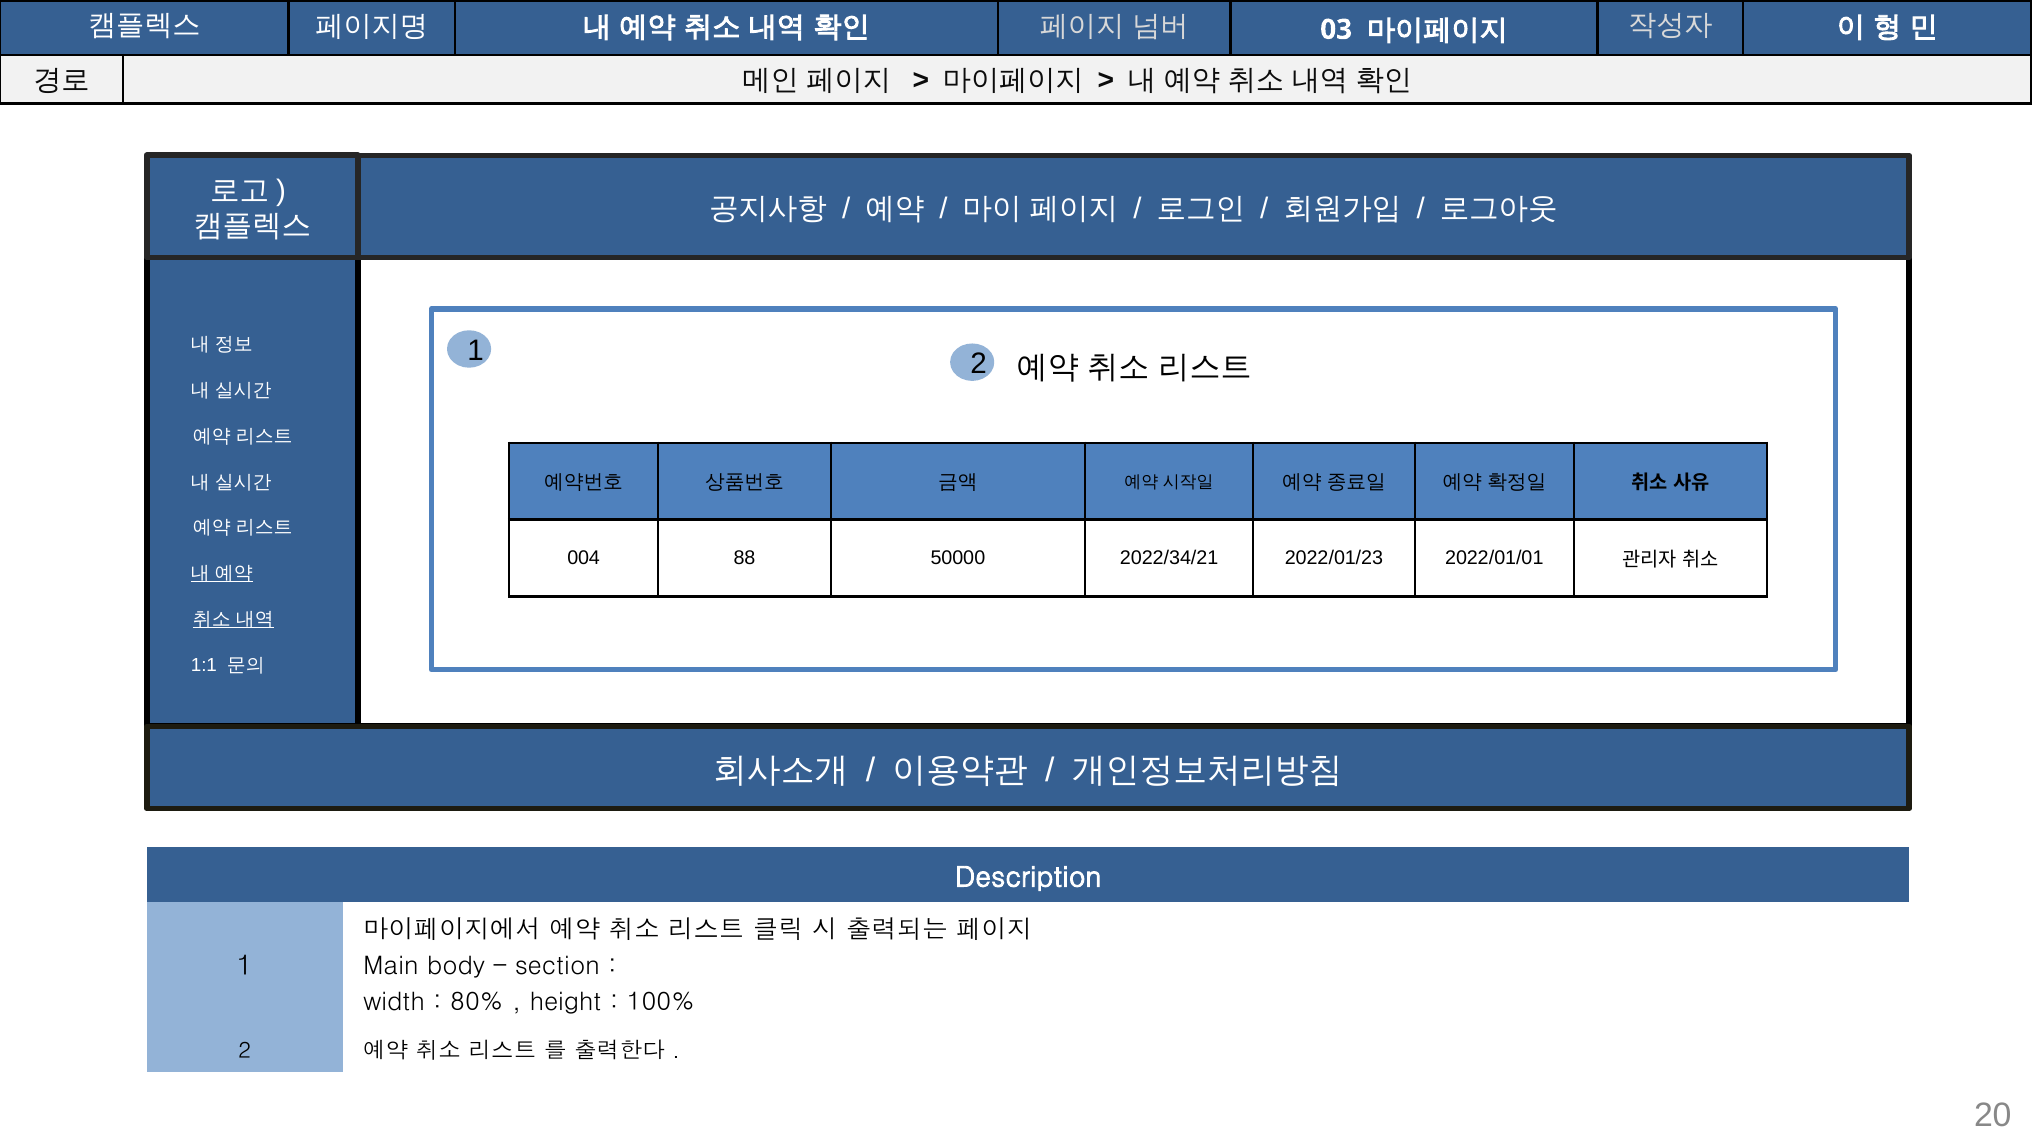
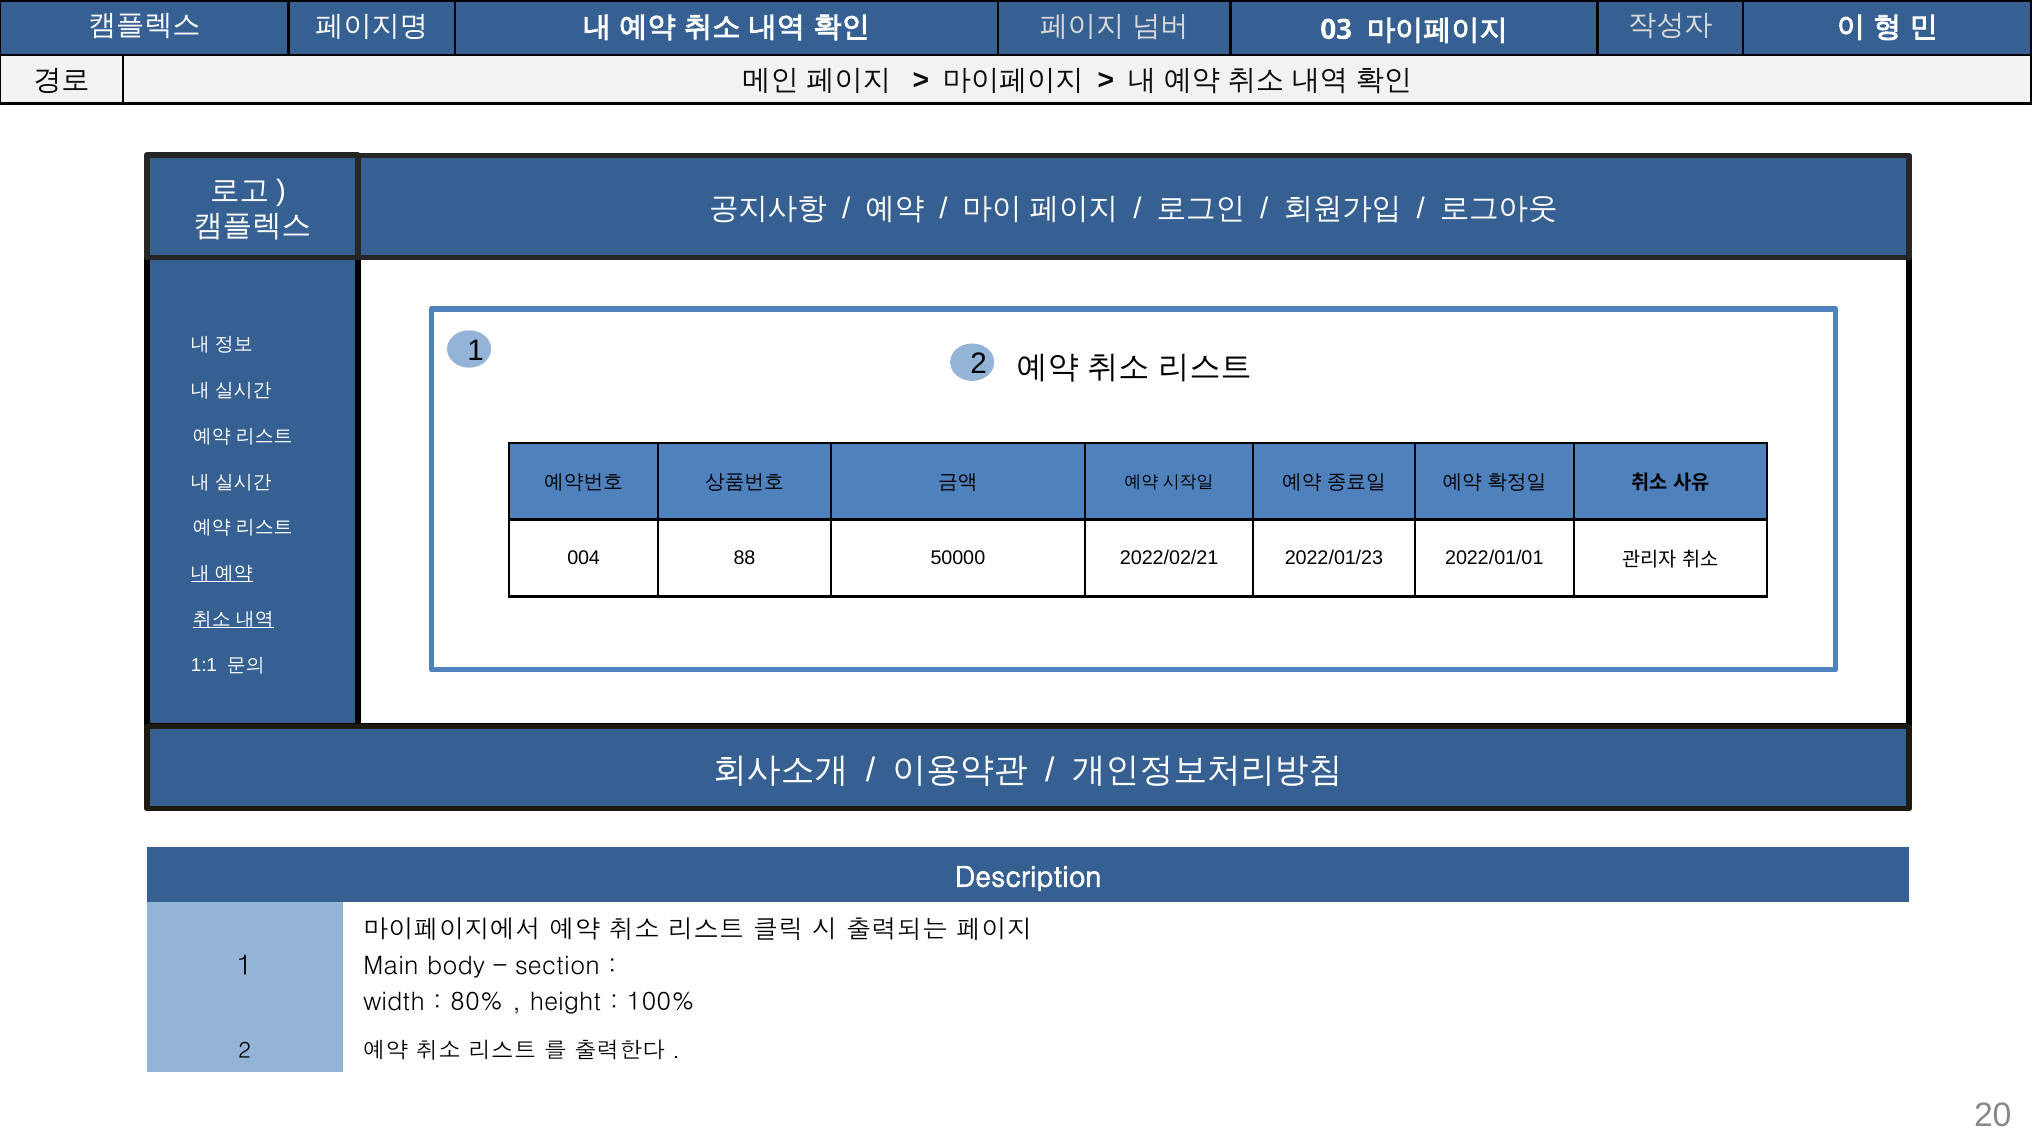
2022/34/21: 2022/34/21 -> 2022/02/21 (1169, 558)
